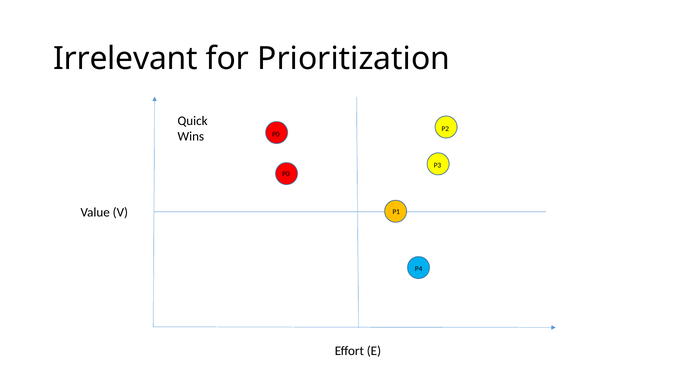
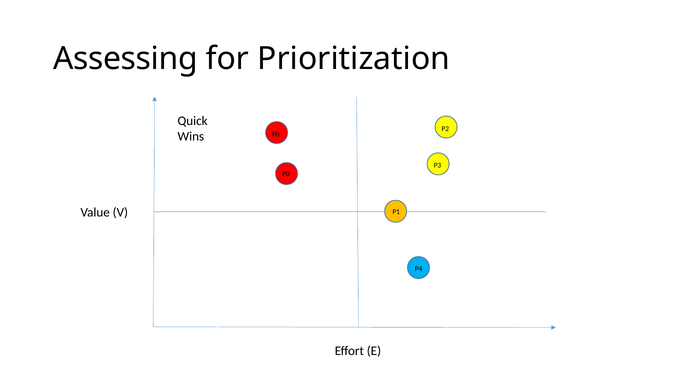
Irrelevant: Irrelevant -> Assessing (125, 58)
